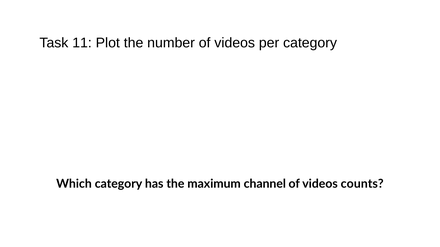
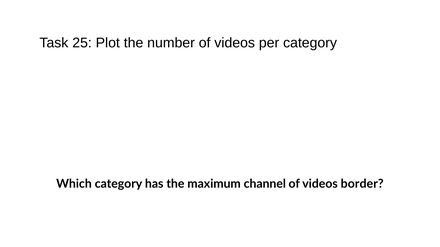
11: 11 -> 25 (82, 43)
counts: counts -> border (362, 184)
